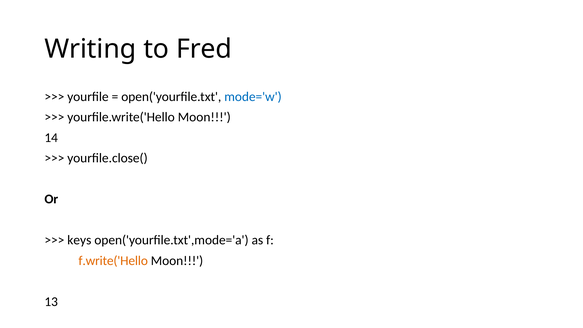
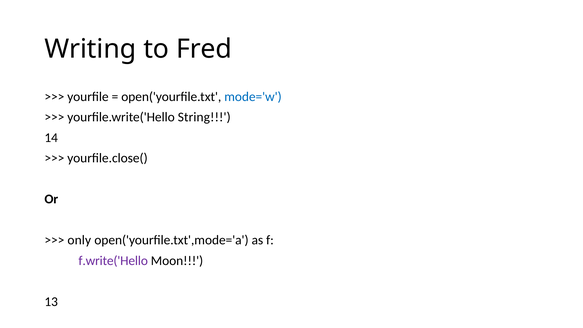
yourfile.write('Hello Moon: Moon -> String (204, 117)
keys: keys -> only (79, 240)
f.write('Hello colour: orange -> purple (113, 261)
